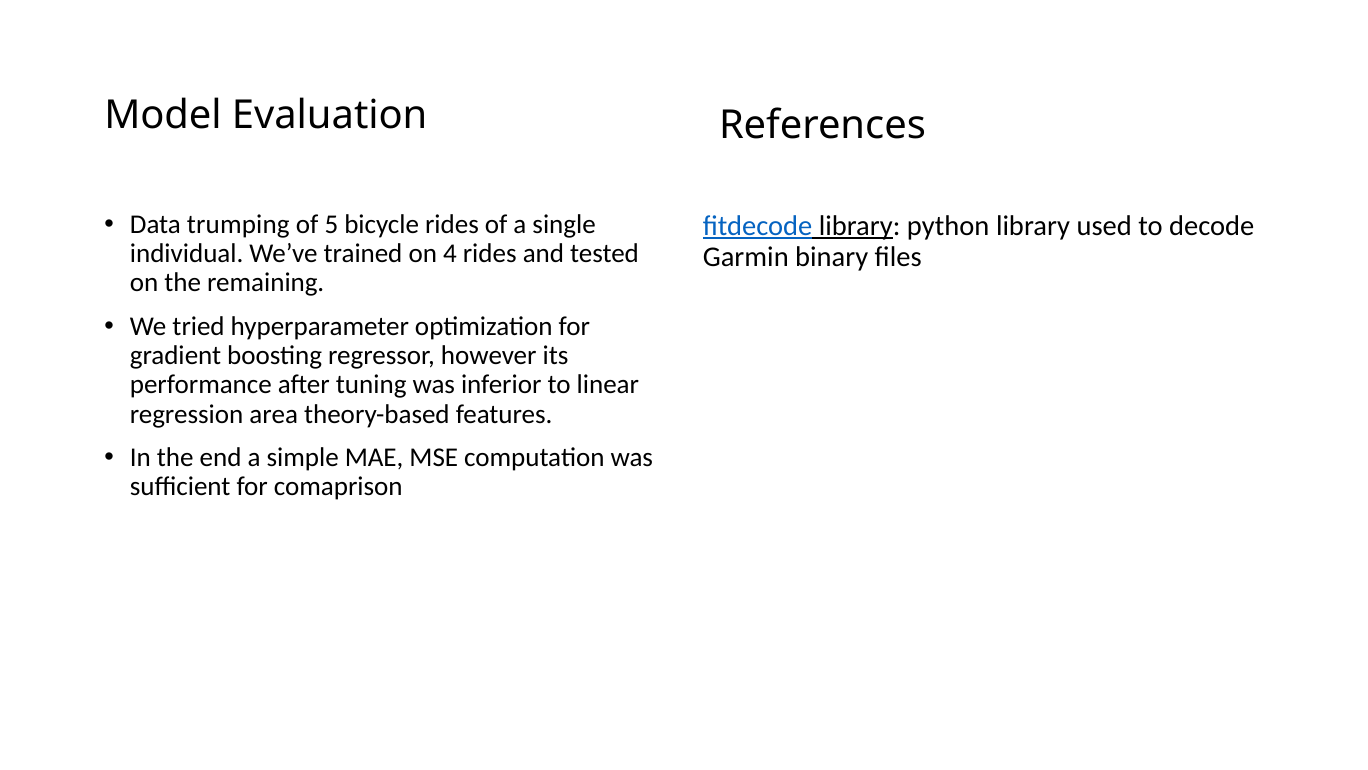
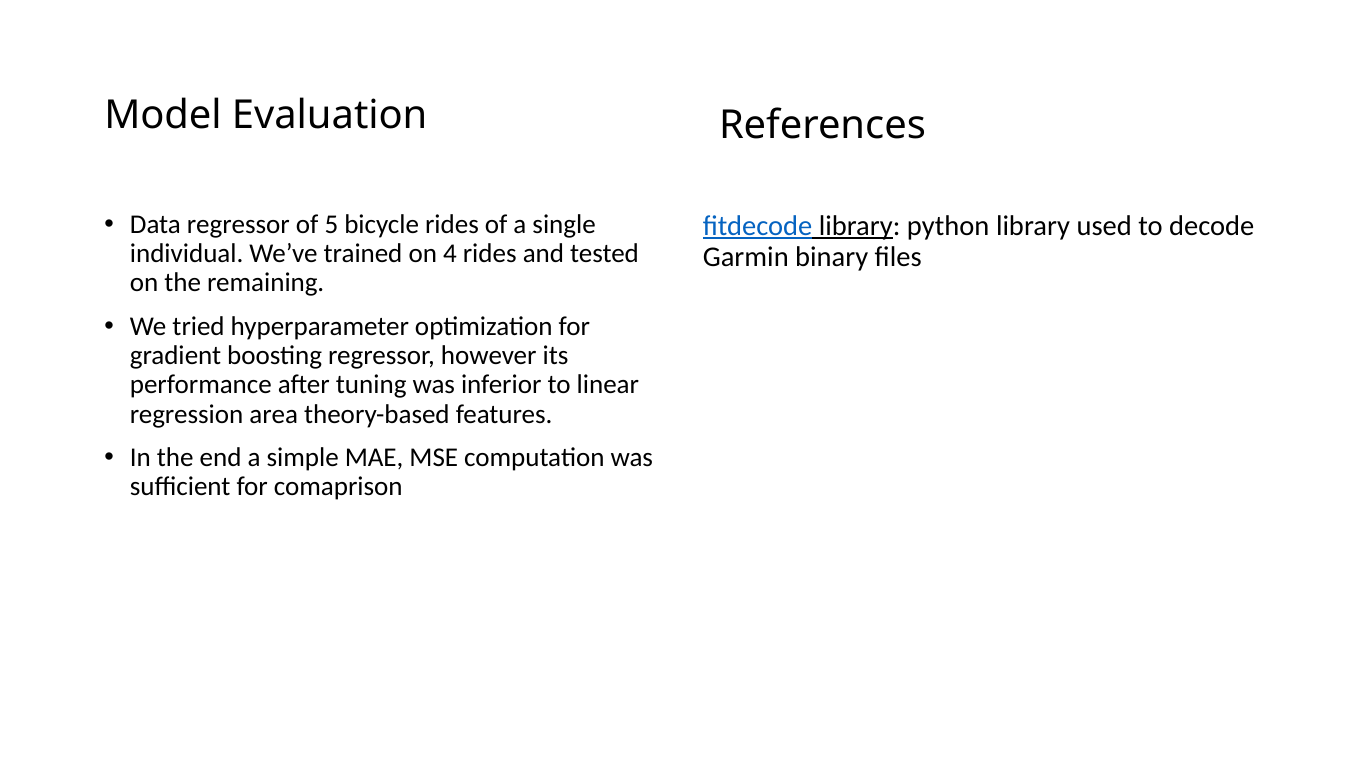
Data trumping: trumping -> regressor (238, 224)
